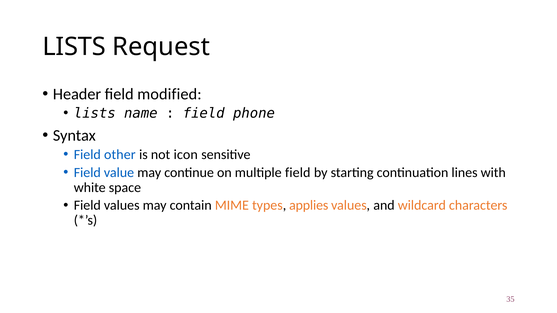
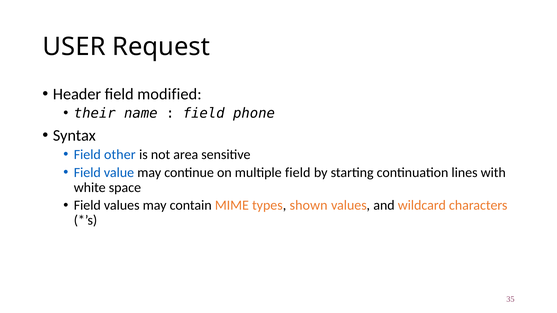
LISTS: LISTS -> USER (74, 47)
lists: lists -> their (95, 113)
icon: icon -> area (186, 155)
applies: applies -> shown (309, 206)
